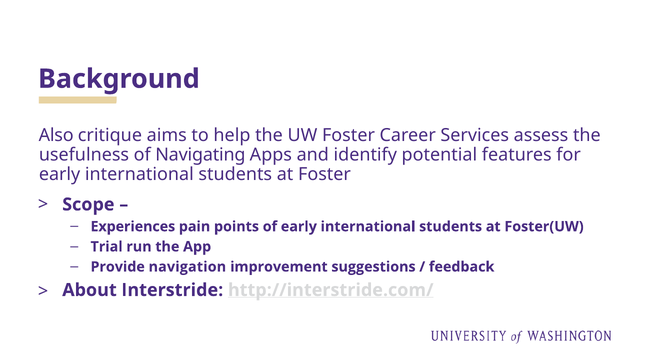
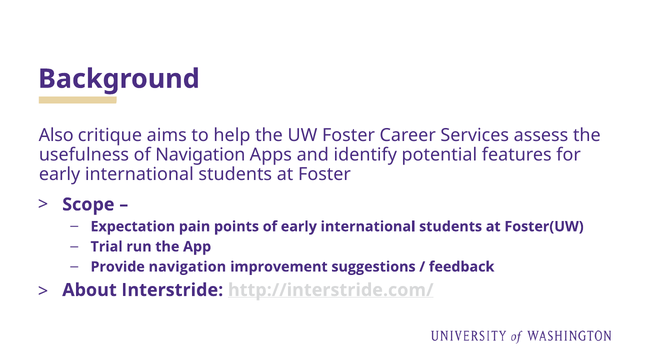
of Navigating: Navigating -> Navigation (200, 154)
Experiences: Experiences -> Expectation (133, 226)
